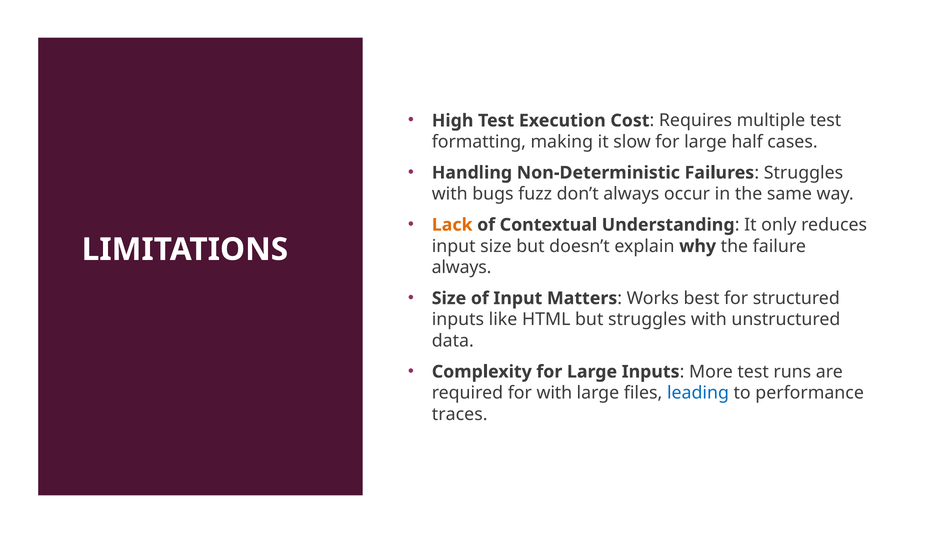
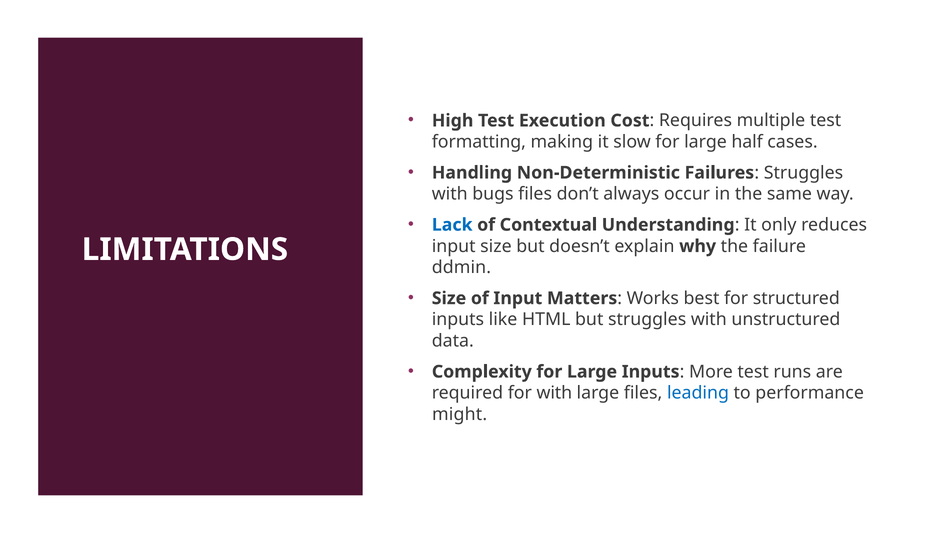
bugs fuzz: fuzz -> files (535, 194)
Lack colour: orange -> blue (452, 225)
always: always -> ddmin (461, 268)
traces: traces -> might (460, 415)
